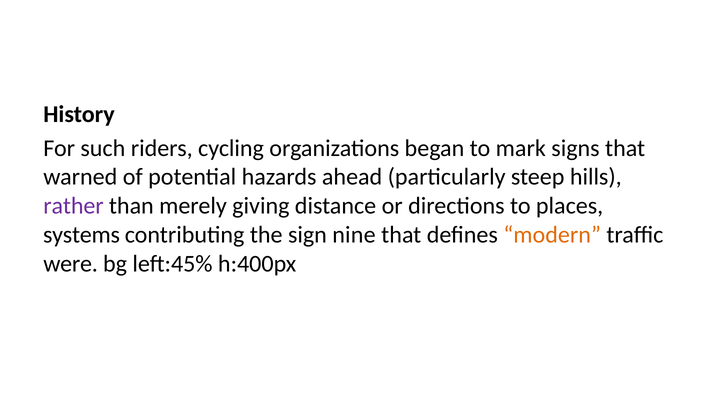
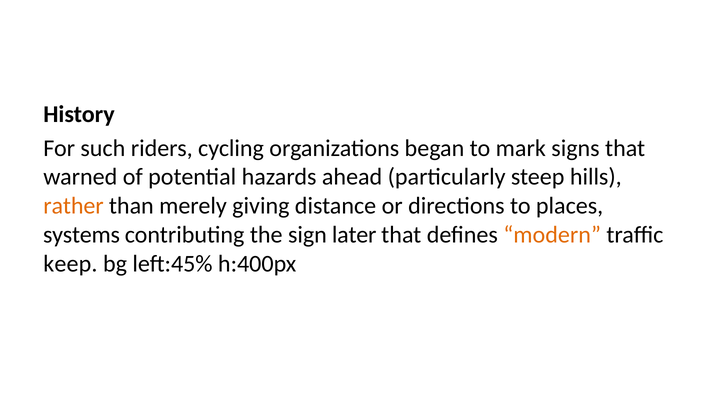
rather colour: purple -> orange (73, 206)
nine: nine -> later (354, 235)
were: were -> keep (70, 264)
